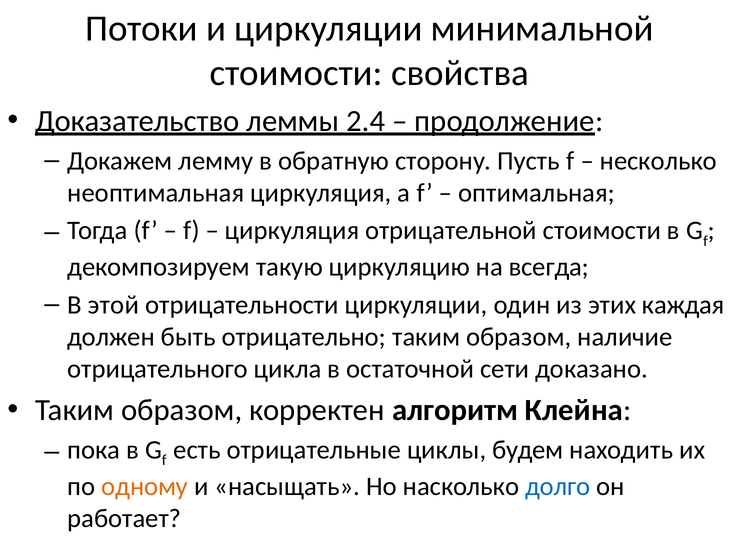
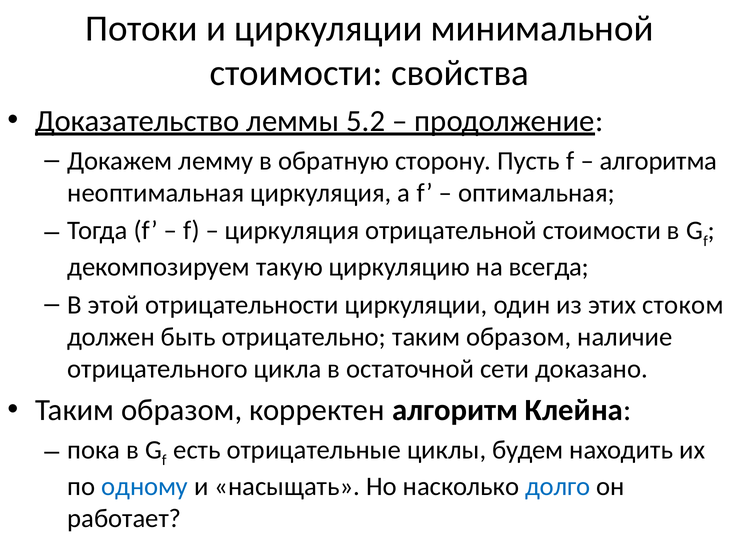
2.4: 2.4 -> 5.2 (366, 121)
несколько: несколько -> алгоритма (658, 161)
каждая: каждая -> стоком (683, 305)
одному colour: orange -> blue (145, 487)
